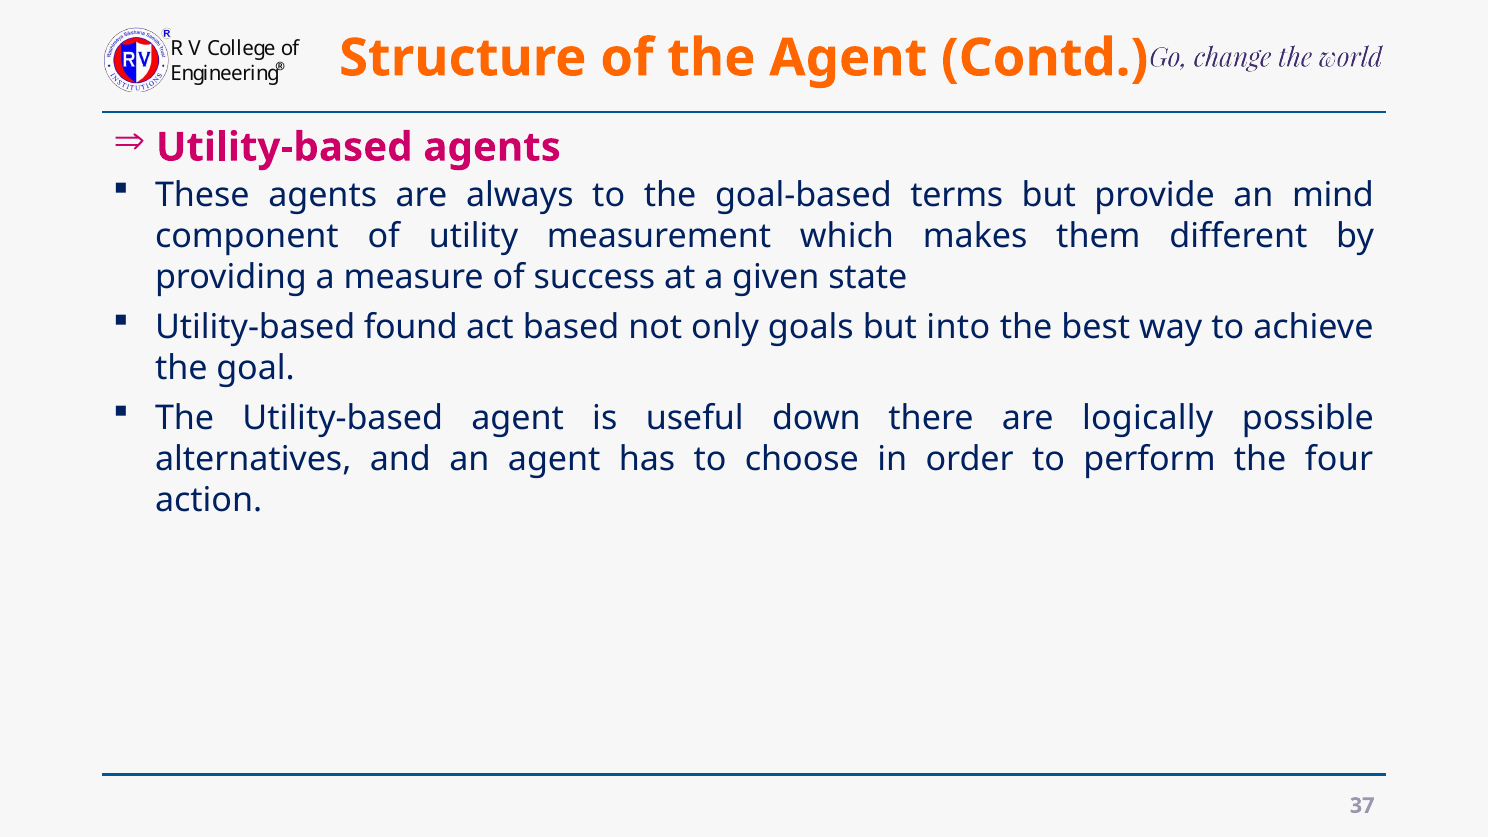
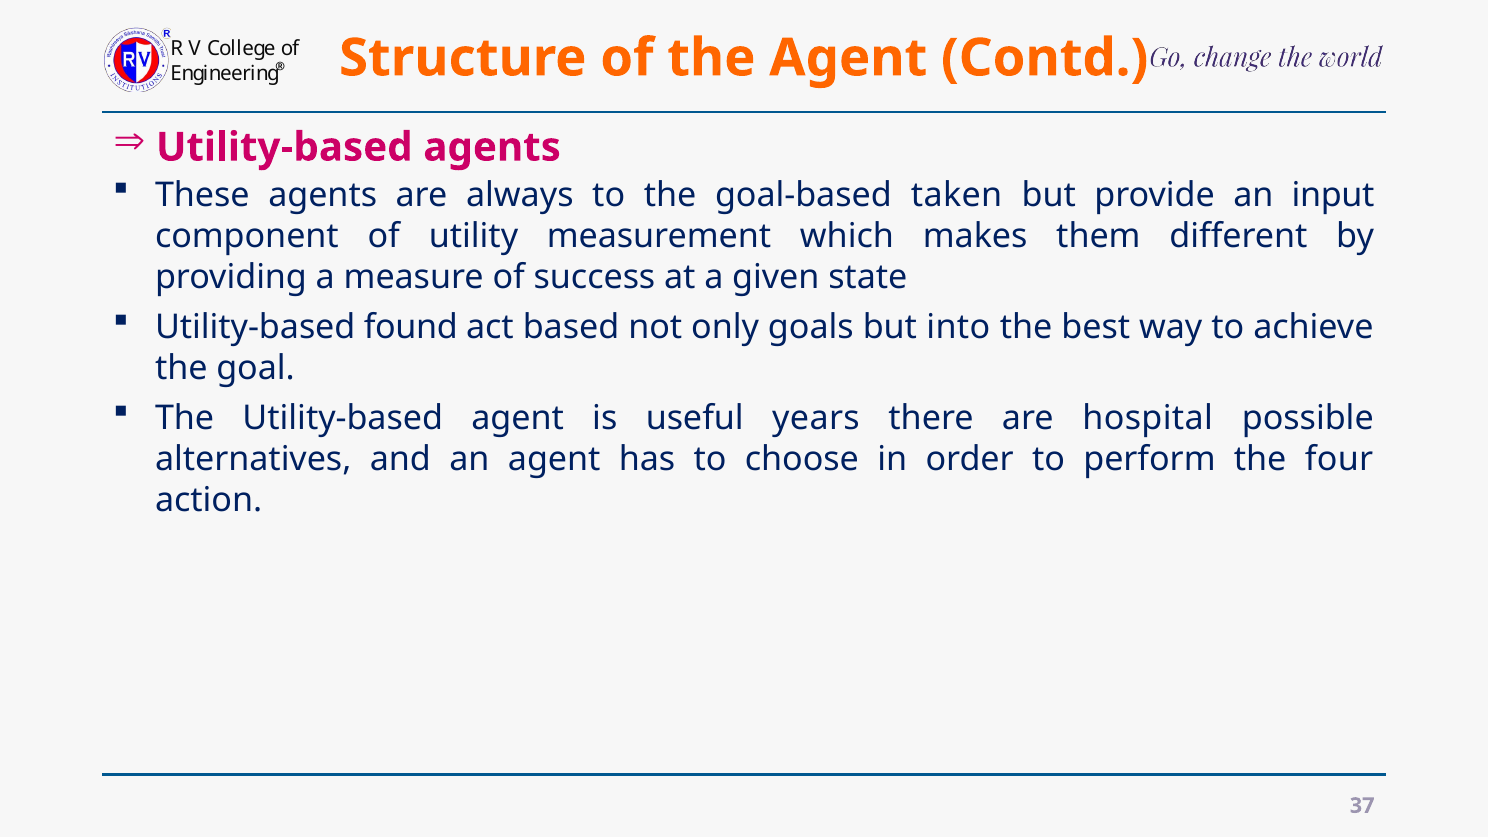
terms: terms -> taken (957, 195)
mind: mind -> input (1333, 195)
down: down -> years (816, 418)
logically: logically -> hospital (1148, 418)
